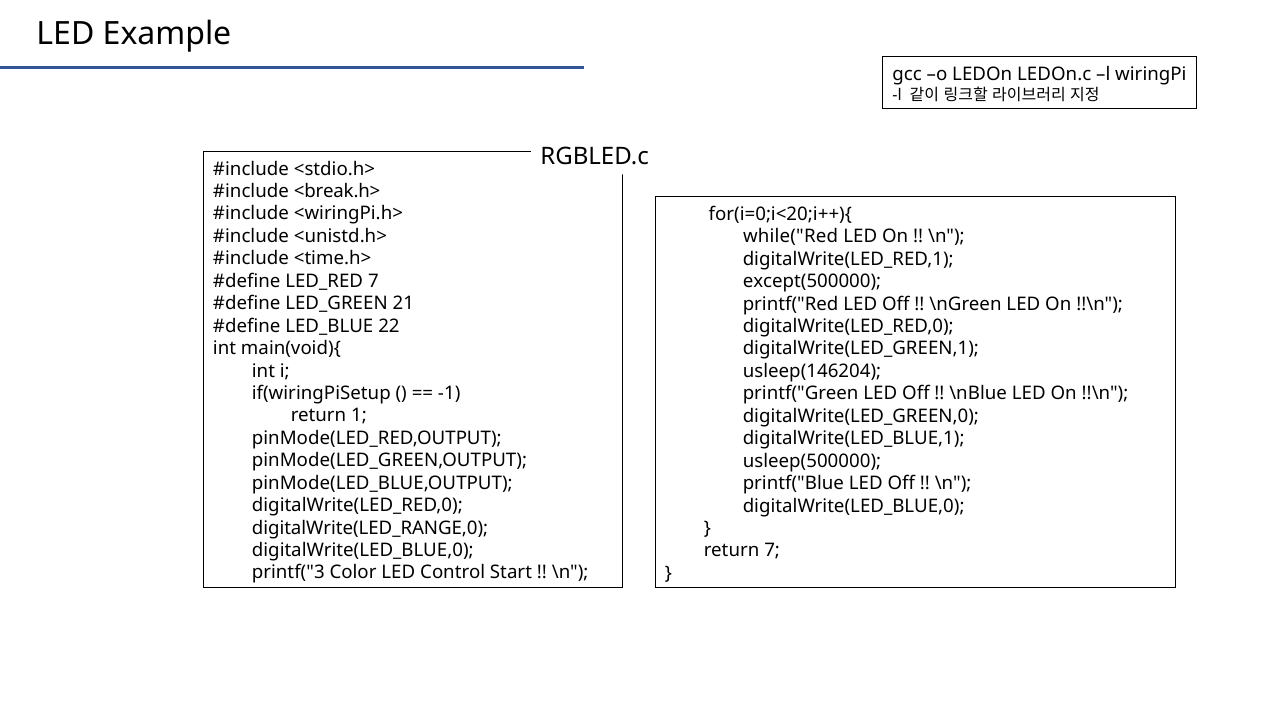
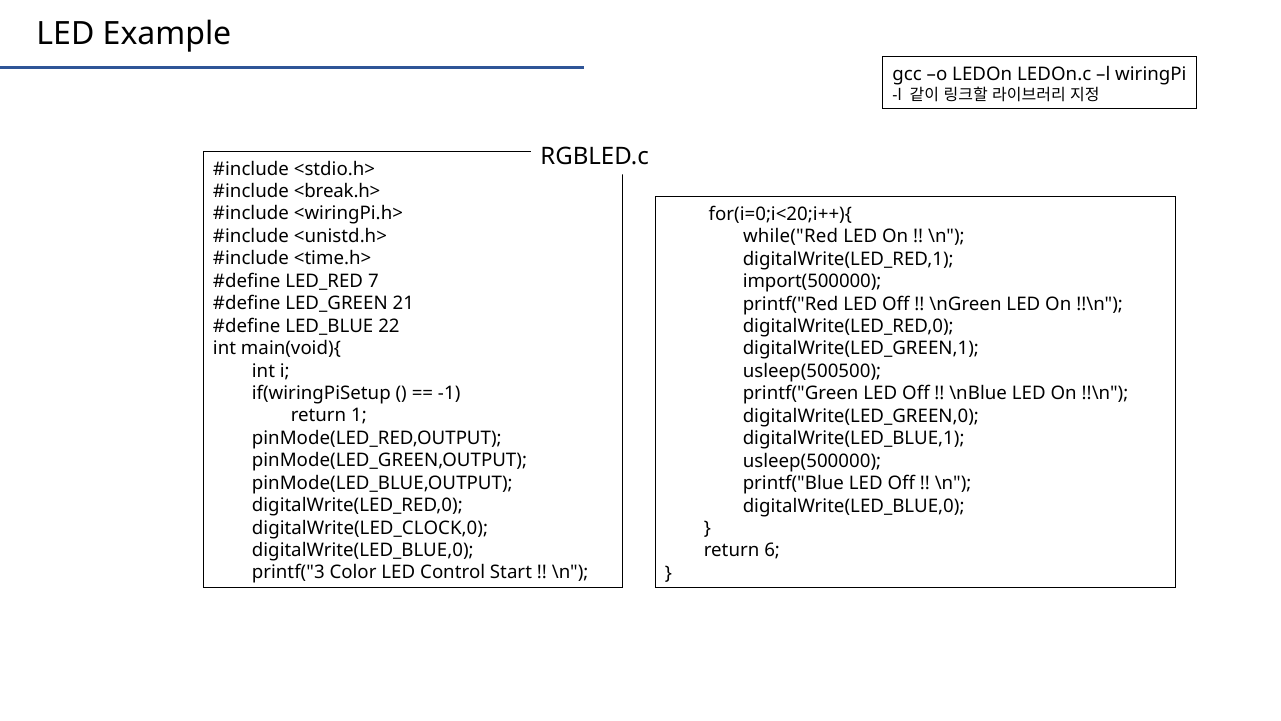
except(500000: except(500000 -> import(500000 (812, 281)
usleep(146204: usleep(146204 -> usleep(500500 (812, 371)
digitalWrite(LED_RANGE,0: digitalWrite(LED_RANGE,0 -> digitalWrite(LED_CLOCK,0 (370, 528)
return 7: 7 -> 6 (772, 550)
